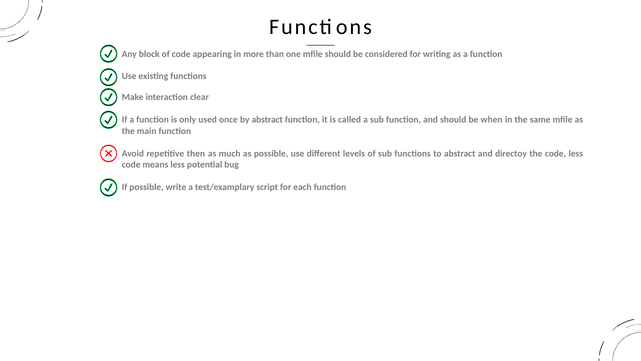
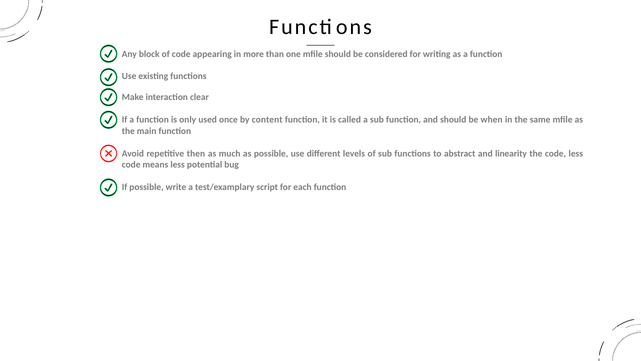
by abstract: abstract -> content (267, 120)
directoy: directoy -> linearity (511, 153)
